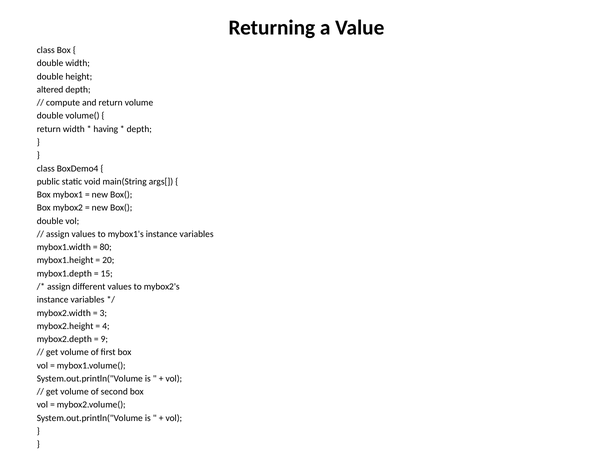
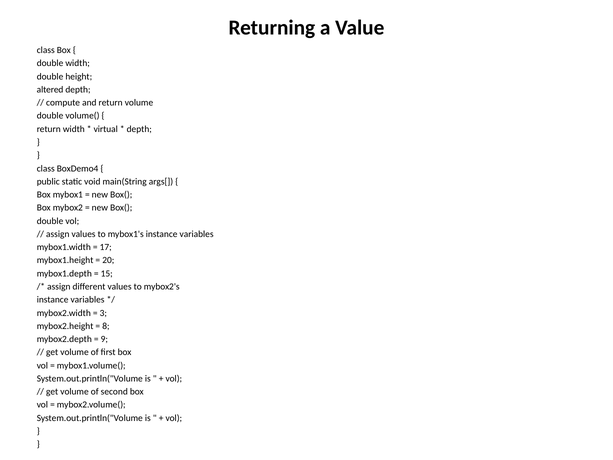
having: having -> virtual (106, 129)
80: 80 -> 17 (106, 247)
4: 4 -> 8 (106, 326)
